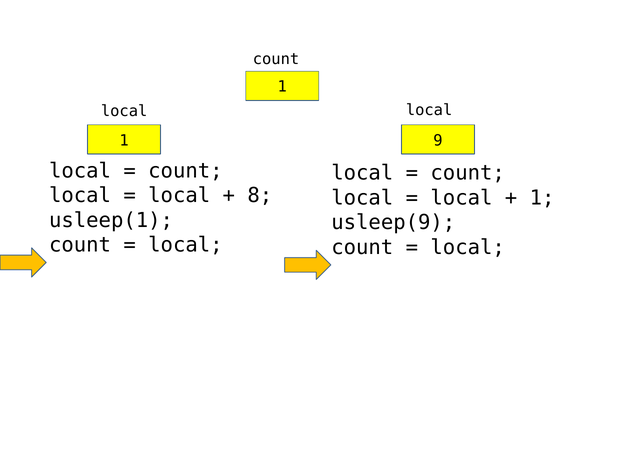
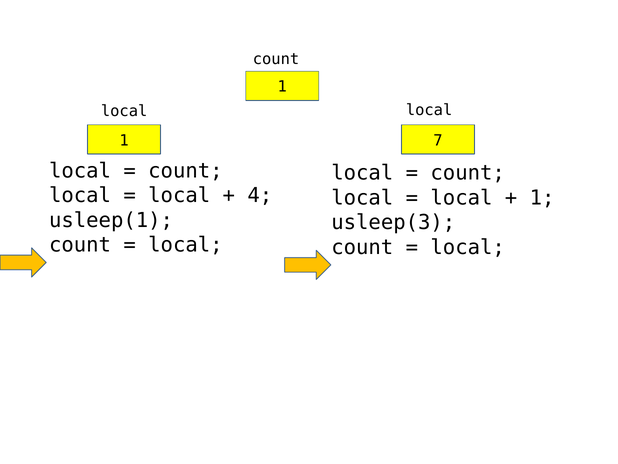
9: 9 -> 7 (438, 140)
8: 8 -> 4 (260, 195)
usleep(9: usleep(9 -> usleep(3 (393, 222)
